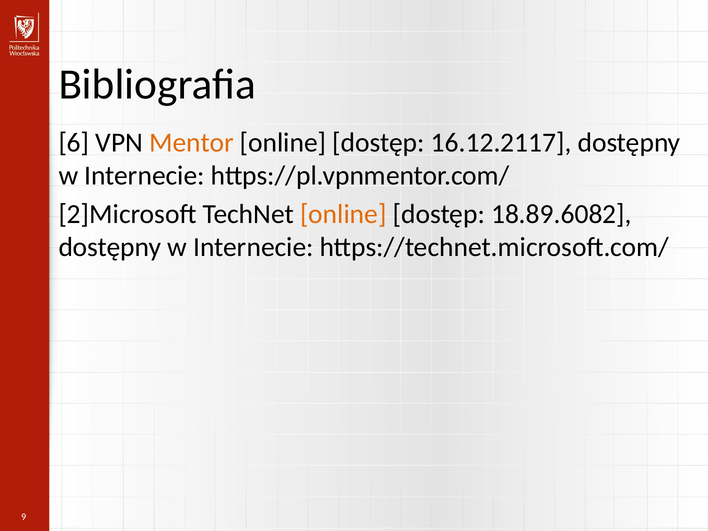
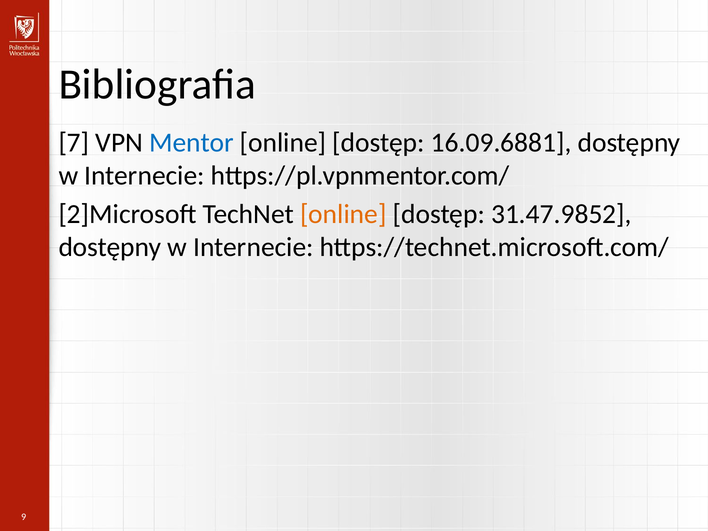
6: 6 -> 7 (74, 143)
Mentor colour: orange -> blue (191, 143)
16.12.2117: 16.12.2117 -> 16.09.6881 (501, 143)
18.89.6082: 18.89.6082 -> 31.47.9852 (561, 214)
